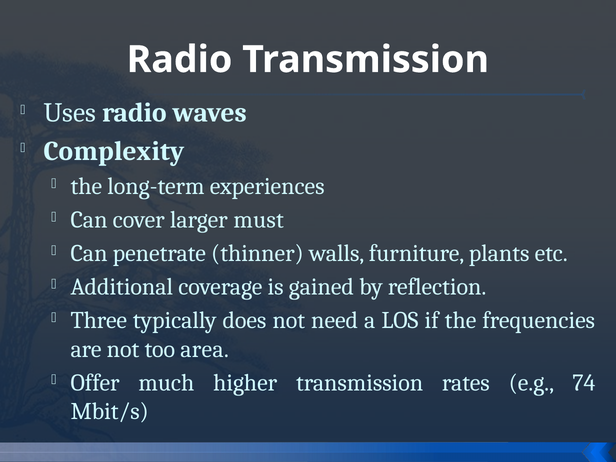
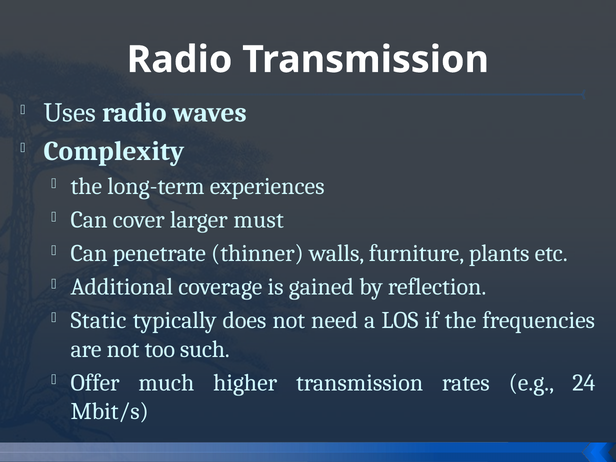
Three: Three -> Static (99, 320)
area: area -> such (205, 349)
74: 74 -> 24 (584, 383)
